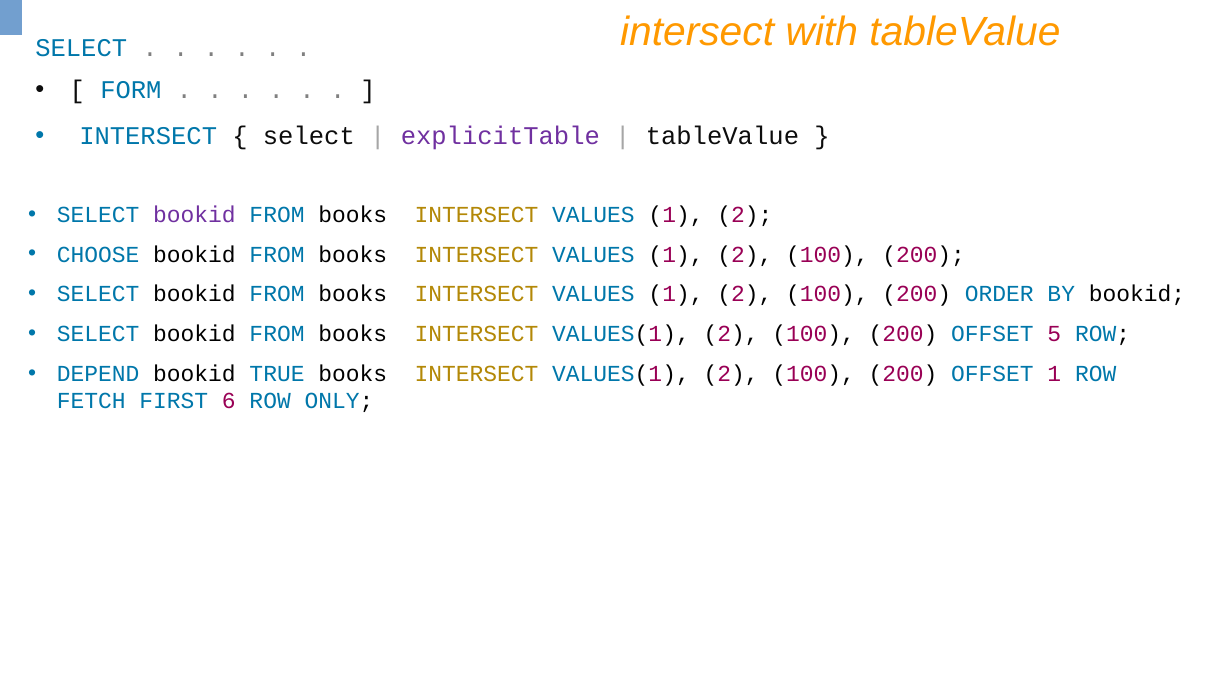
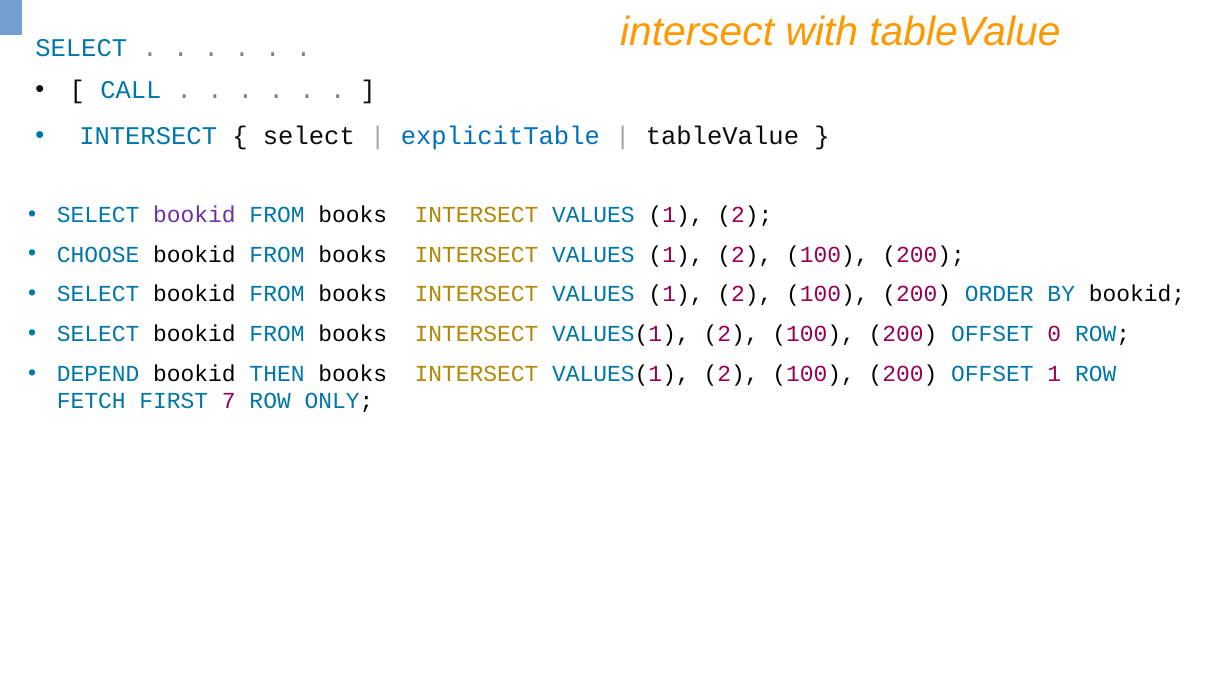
FORM: FORM -> CALL (131, 90)
explicitTable colour: purple -> blue (500, 136)
5: 5 -> 0 (1054, 334)
TRUE: TRUE -> THEN (277, 374)
6: 6 -> 7 (229, 401)
